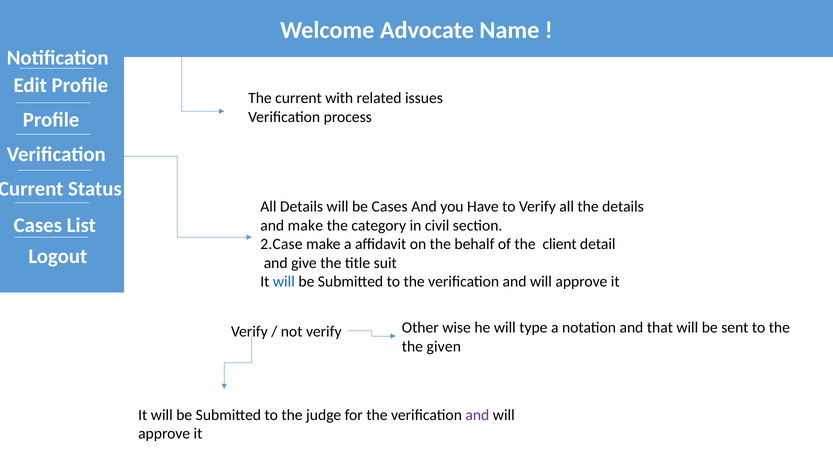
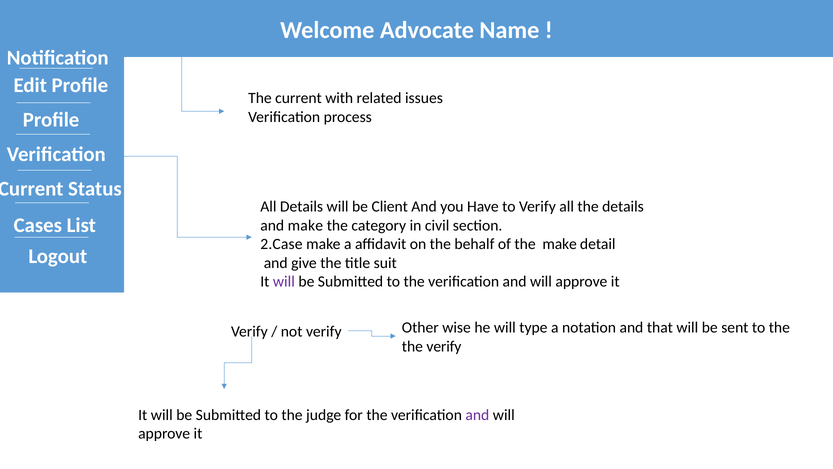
be Cases: Cases -> Client (390, 206)
the client: client -> make (560, 244)
will colour: blue -> purple (284, 281)
the given: given -> verify (444, 346)
